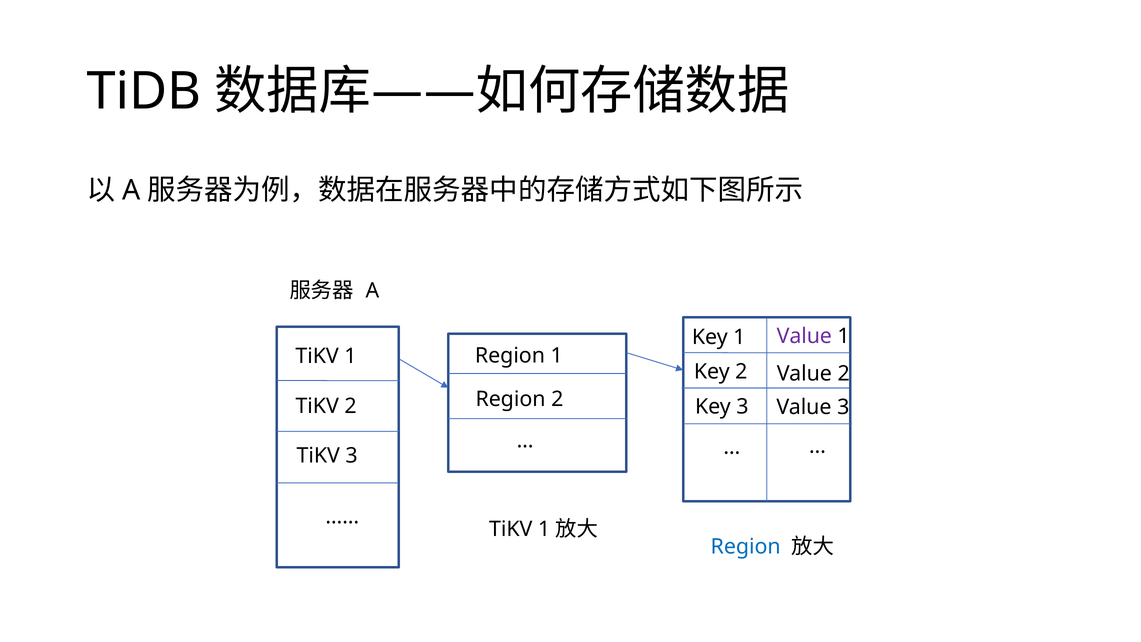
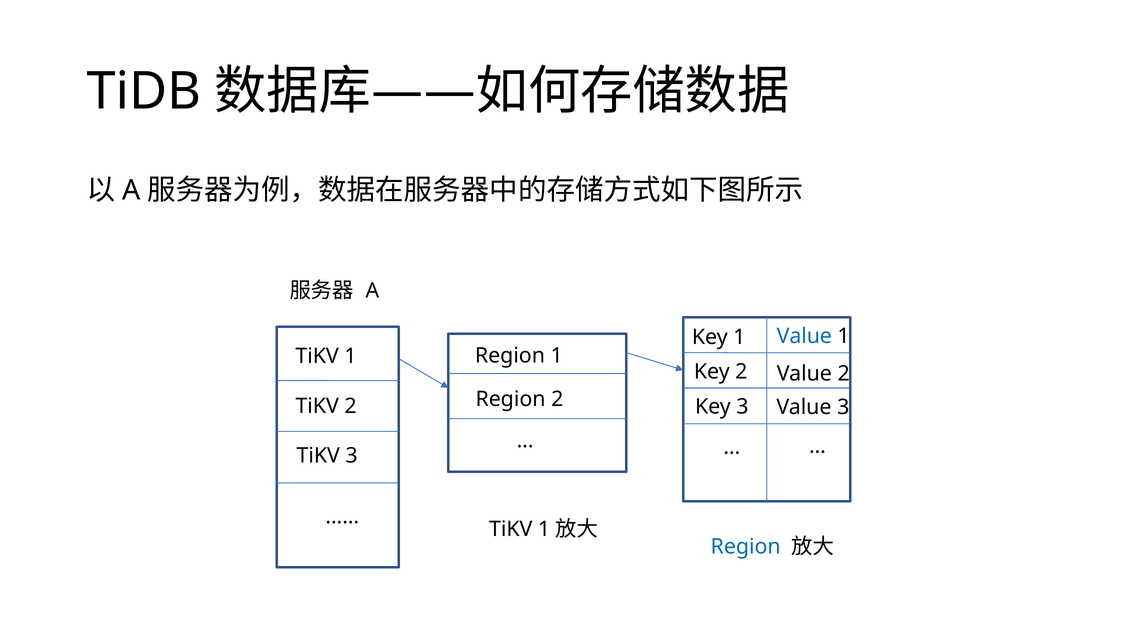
Value colour: purple -> blue (804, 336)
